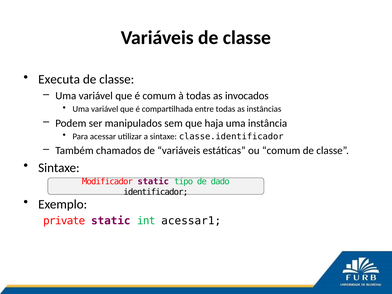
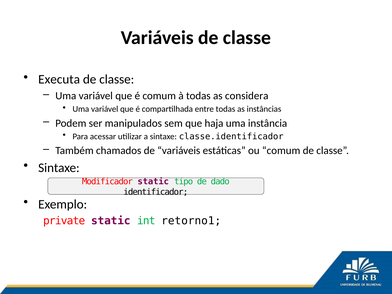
invocados: invocados -> considera (247, 96)
acessar1: acessar1 -> retorno1 (191, 221)
